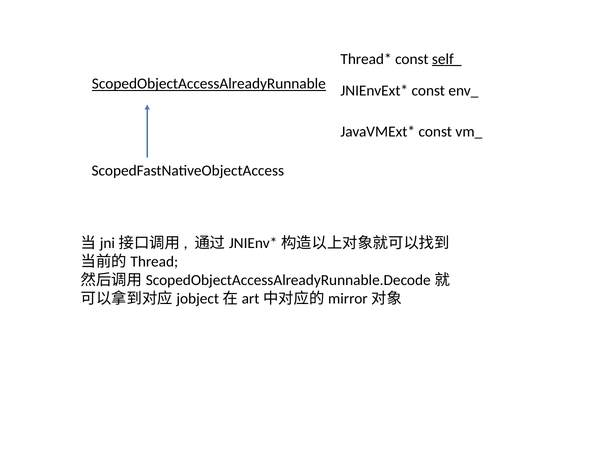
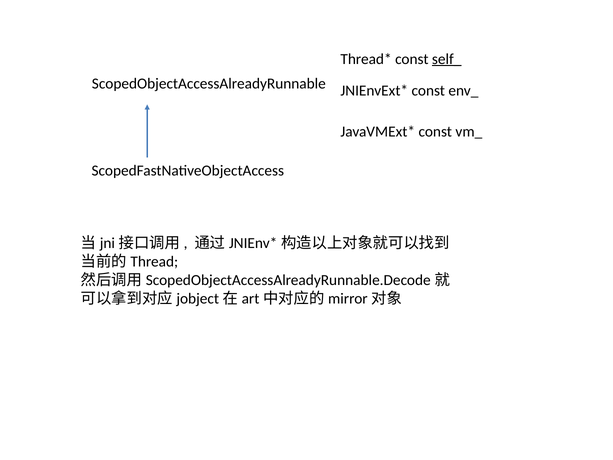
ScopedObjectAccessAlreadyRunnable underline: present -> none (209, 84)
